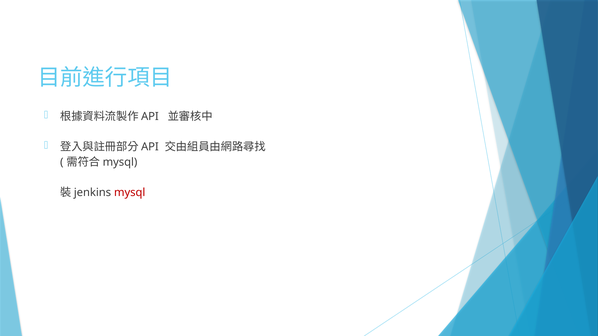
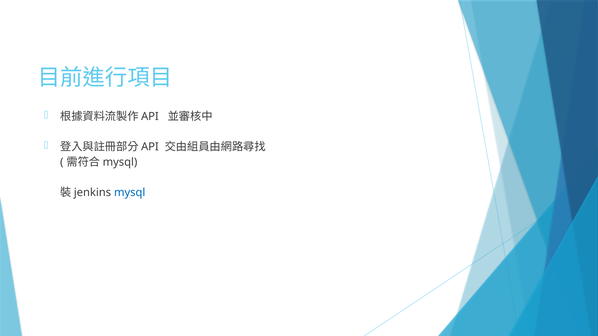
mysql colour: red -> blue (130, 193)
